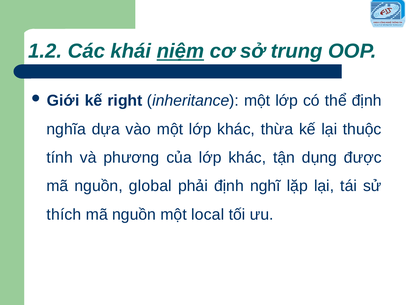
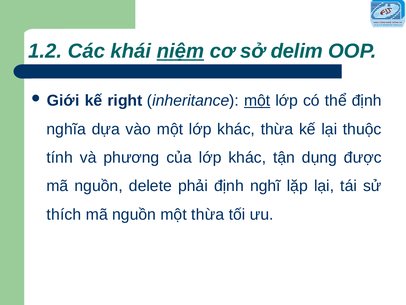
trung: trung -> delim (297, 51)
một underline: none -> present (257, 100)
global: global -> delete (150, 186)
một local: local -> thừa (208, 214)
